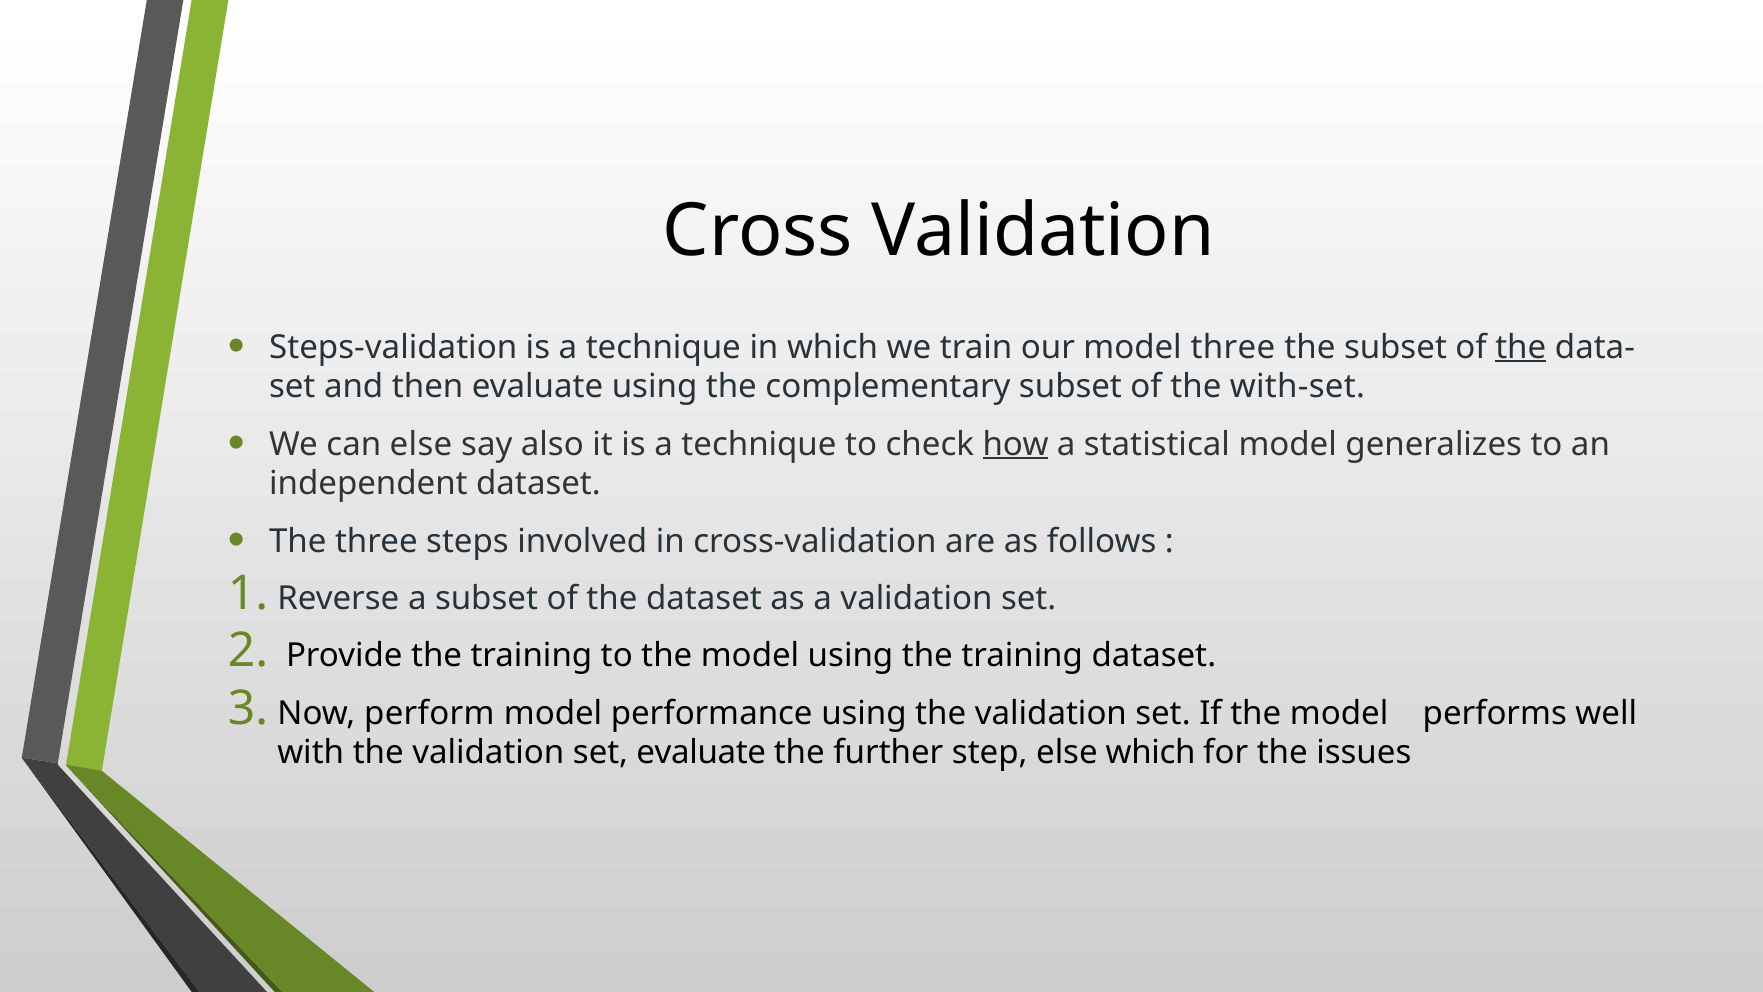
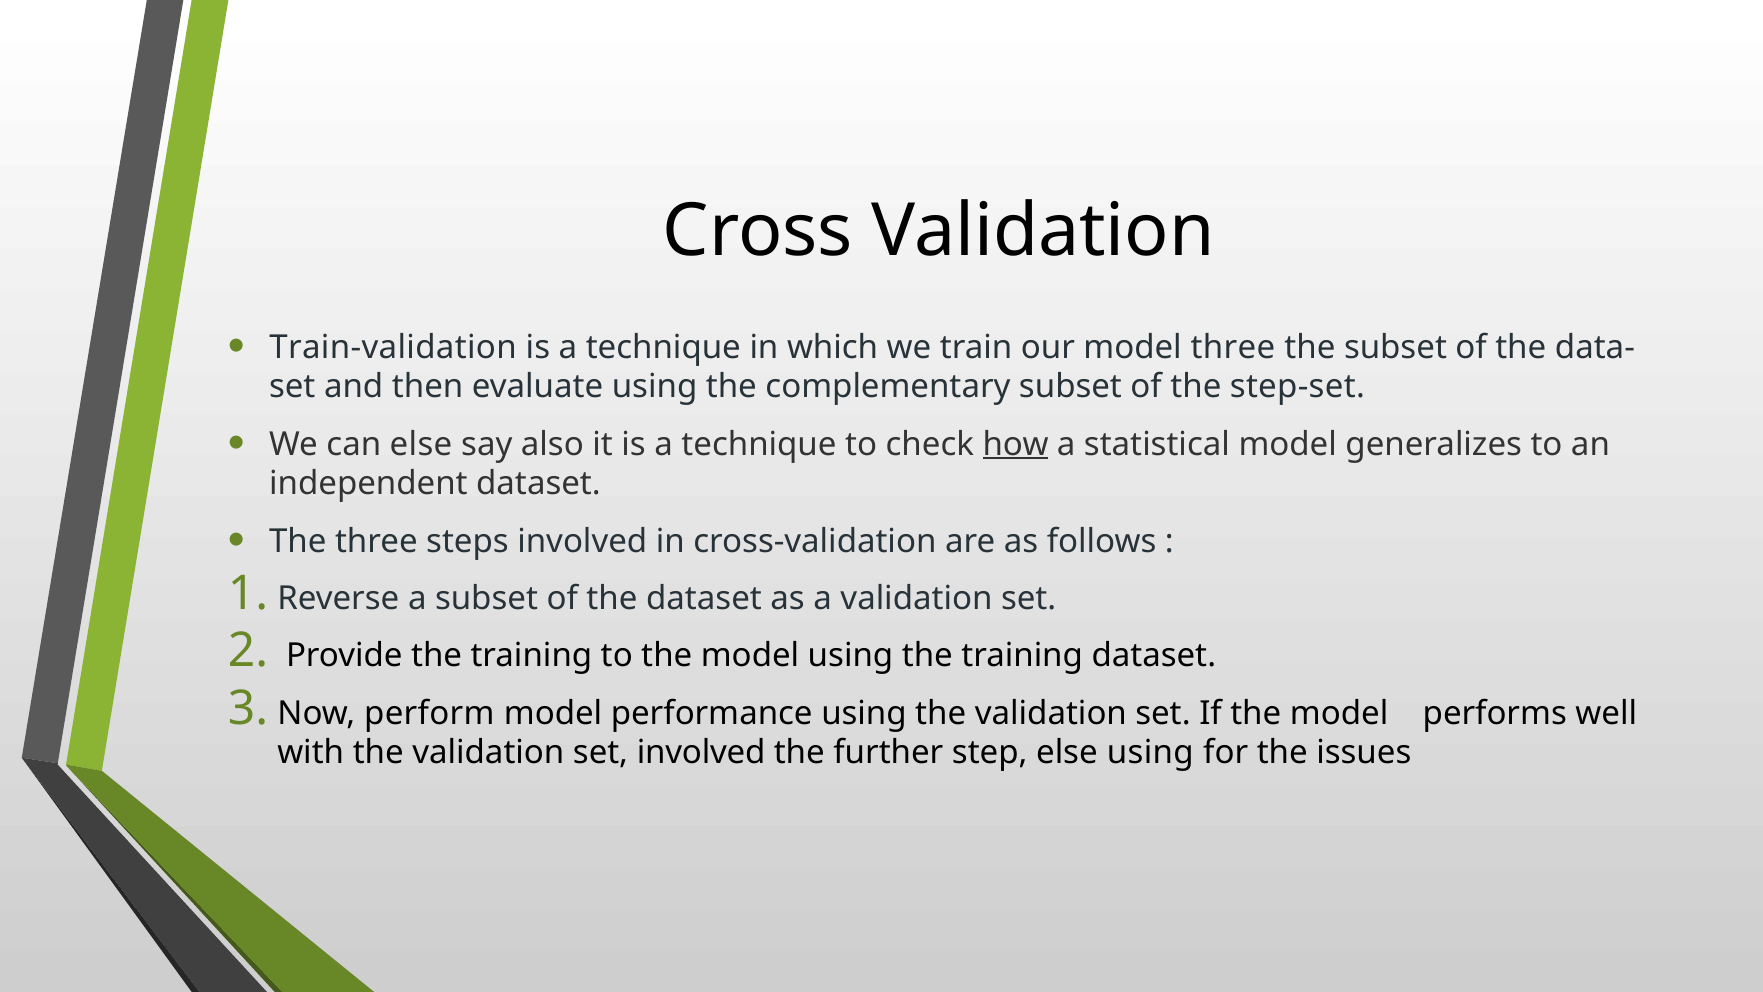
Steps-validation: Steps-validation -> Train-validation (393, 347)
the underline: present -> none (1521, 347)
with-set: with-set -> step-set (1297, 387)
set evaluate: evaluate -> involved (701, 753)
else which: which -> using (1150, 753)
